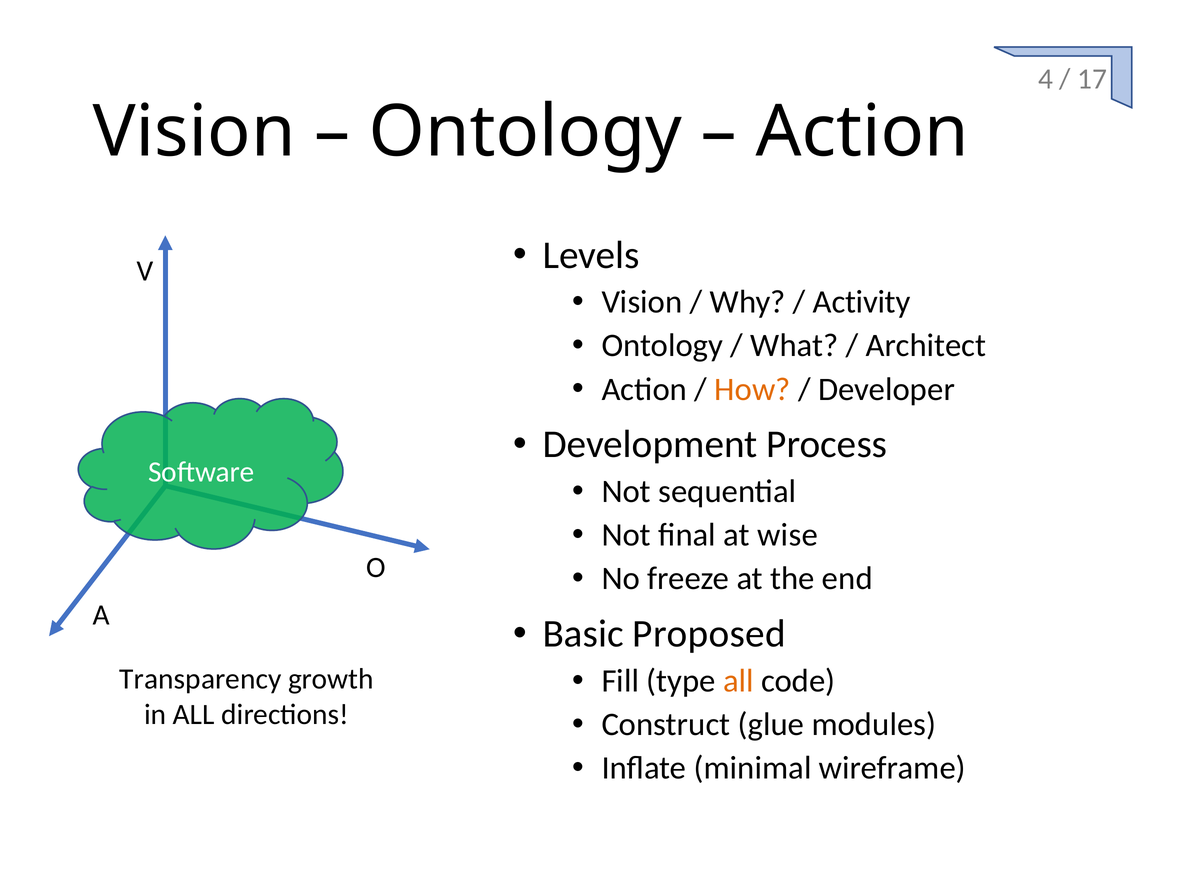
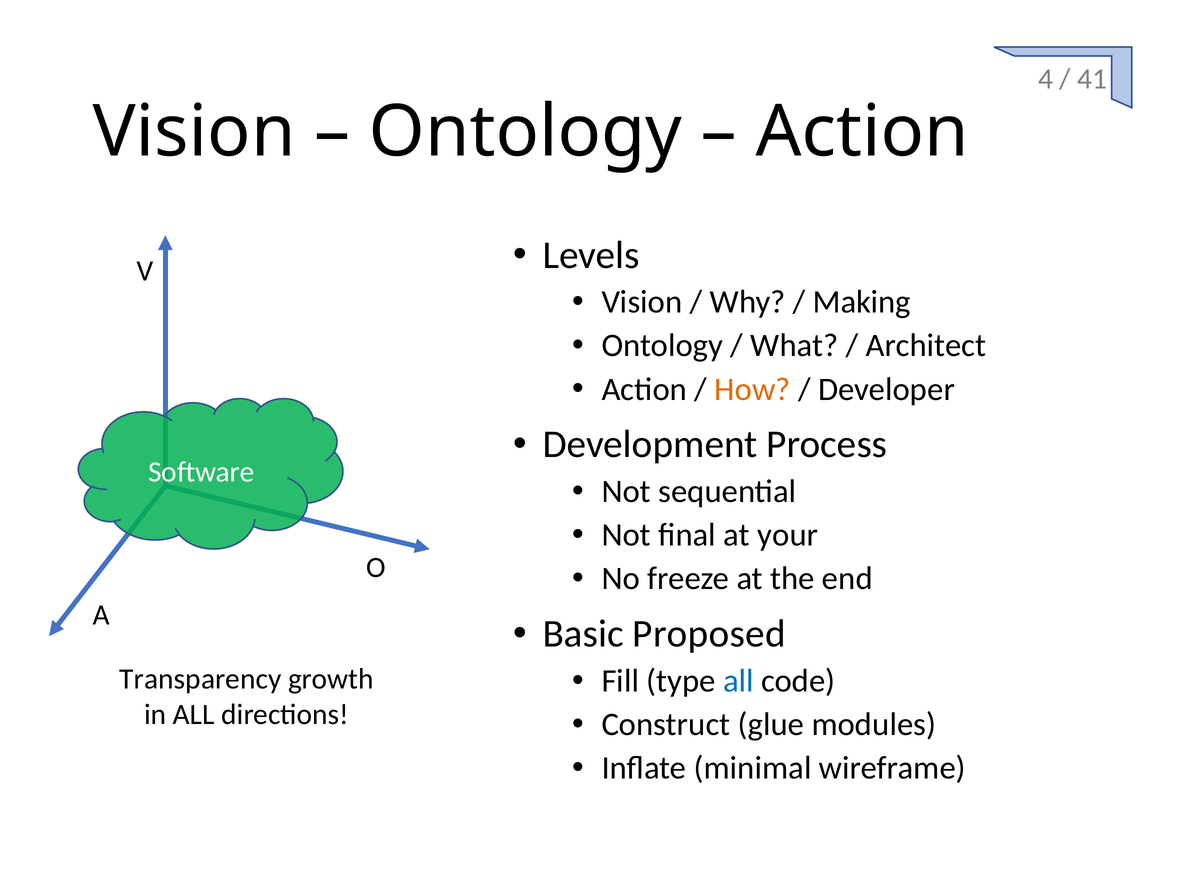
17: 17 -> 41 (1092, 79)
Activity: Activity -> Making (862, 302)
wise: wise -> your (788, 535)
all colour: orange -> blue (738, 681)
